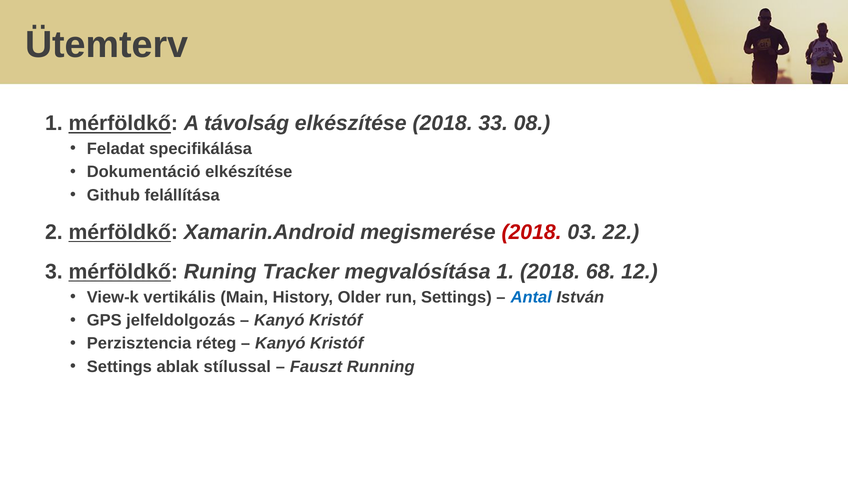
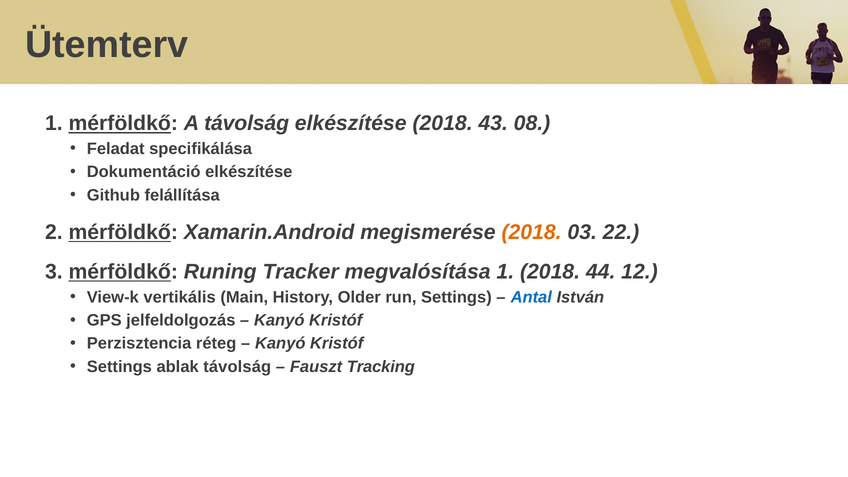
33: 33 -> 43 (493, 123)
2018 colour: red -> orange (532, 232)
68: 68 -> 44 (601, 272)
ablak stílussal: stílussal -> távolság (237, 367)
Running: Running -> Tracking (381, 367)
